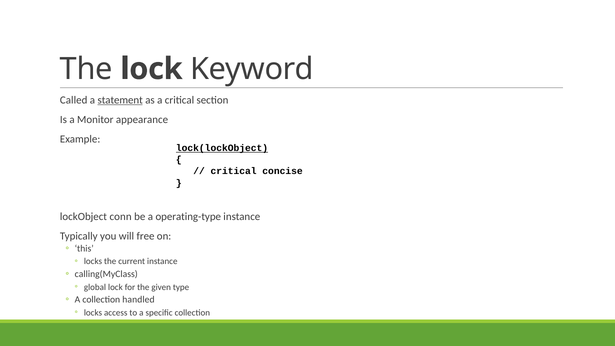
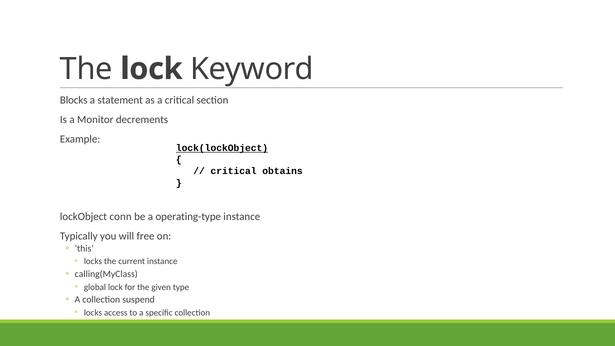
Called: Called -> Blocks (74, 100)
statement underline: present -> none (120, 100)
appearance: appearance -> decrements (142, 120)
concise: concise -> obtains (283, 171)
handled: handled -> suspend (139, 300)
